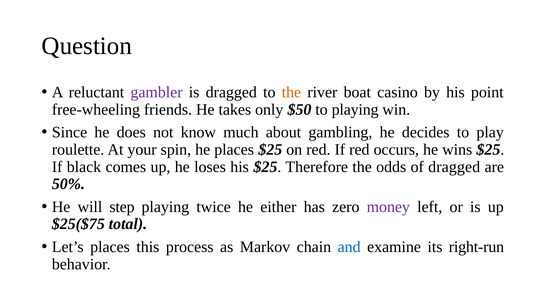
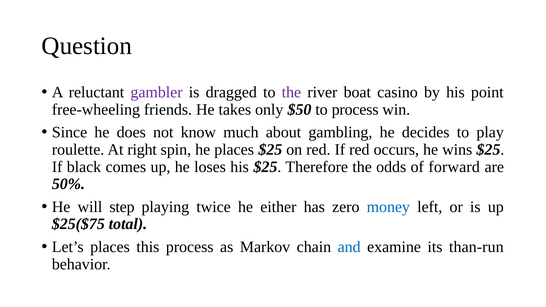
the colour: orange -> purple (291, 92)
to playing: playing -> process (355, 110)
your: your -> right (142, 150)
of dragged: dragged -> forward (454, 167)
money colour: purple -> blue (388, 207)
right-run: right-run -> than-run (476, 247)
